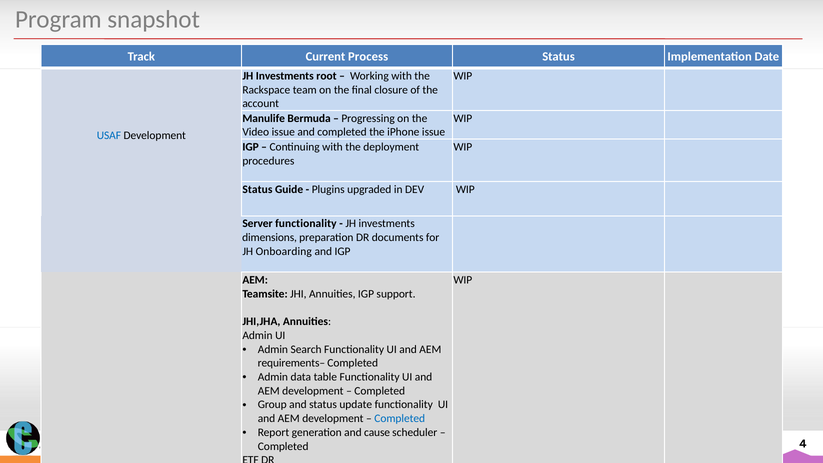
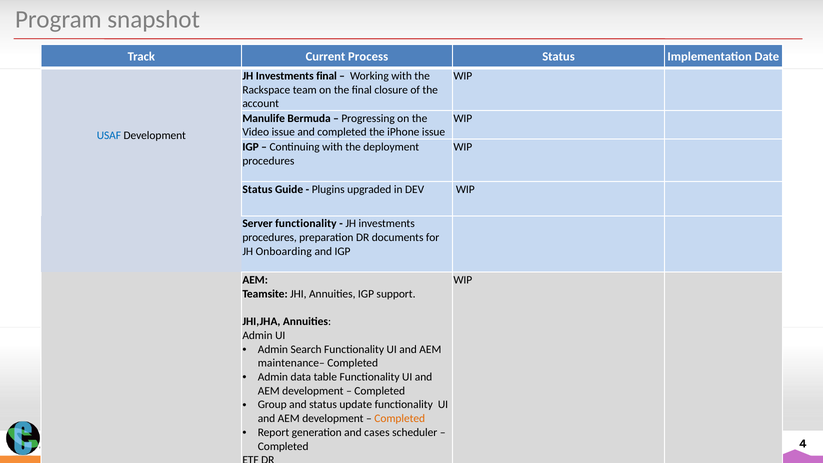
Investments root: root -> final (327, 76)
dimensions: dimensions -> procedures (270, 238)
requirements–: requirements– -> maintenance– (291, 363)
Completed colour: blue -> orange (400, 419)
and cause: cause -> cases (377, 433)
